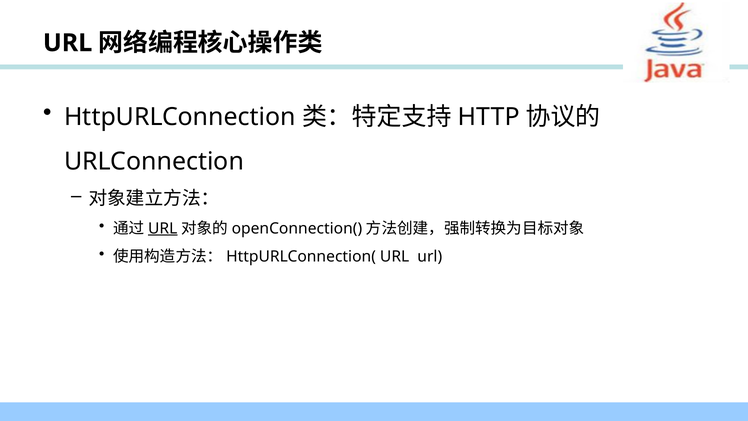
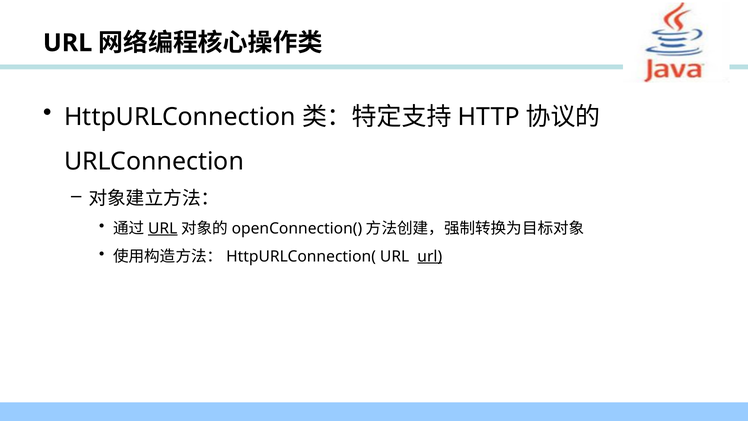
url underline: none -> present (430, 256)
